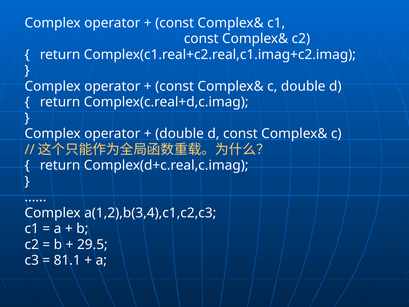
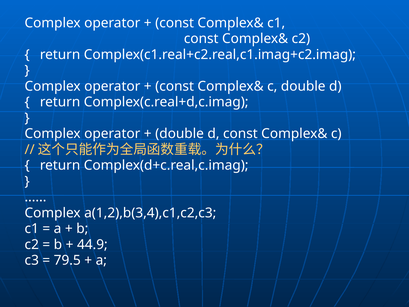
29.5: 29.5 -> 44.9 (92, 244)
81.1: 81.1 -> 79.5 (67, 260)
